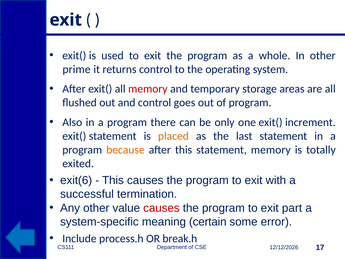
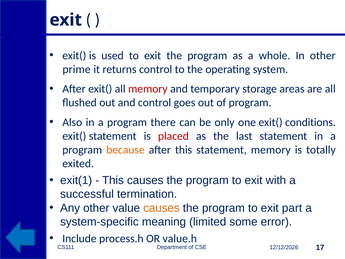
increment: increment -> conditions (310, 122)
placed colour: orange -> red (173, 136)
exit(6: exit(6 -> exit(1 (76, 180)
causes colour: red -> orange (161, 208)
certain: certain -> limited (208, 222)
break.h: break.h -> value.h (180, 238)
